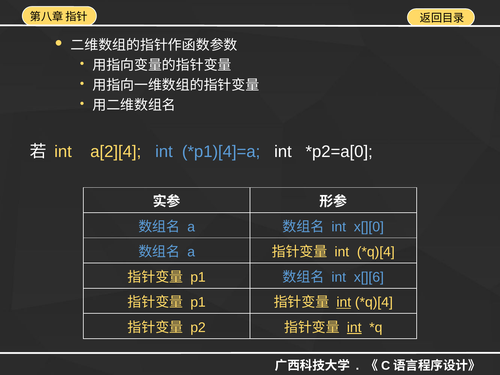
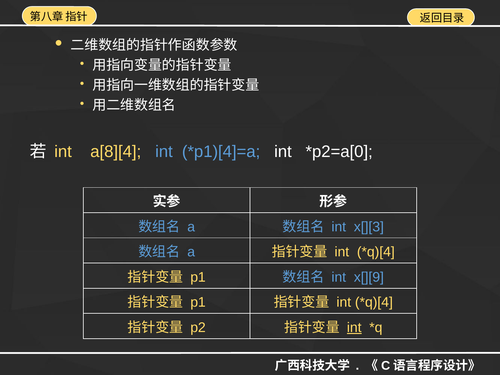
a[2][4: a[2][4 -> a[8][4 (116, 152)
x[][0: x[][0 -> x[][3 (369, 227)
x[][6: x[][6 -> x[][9 (369, 277)
int underline: present -> none (344, 302)
